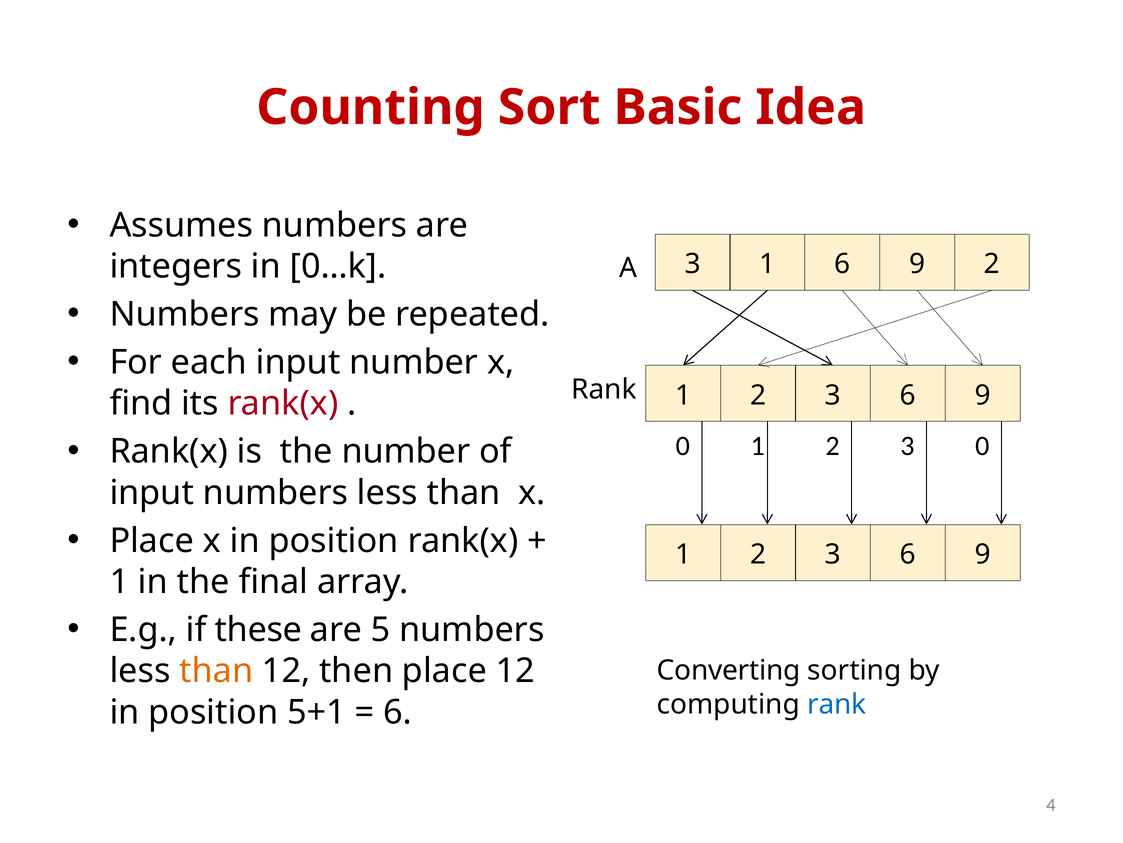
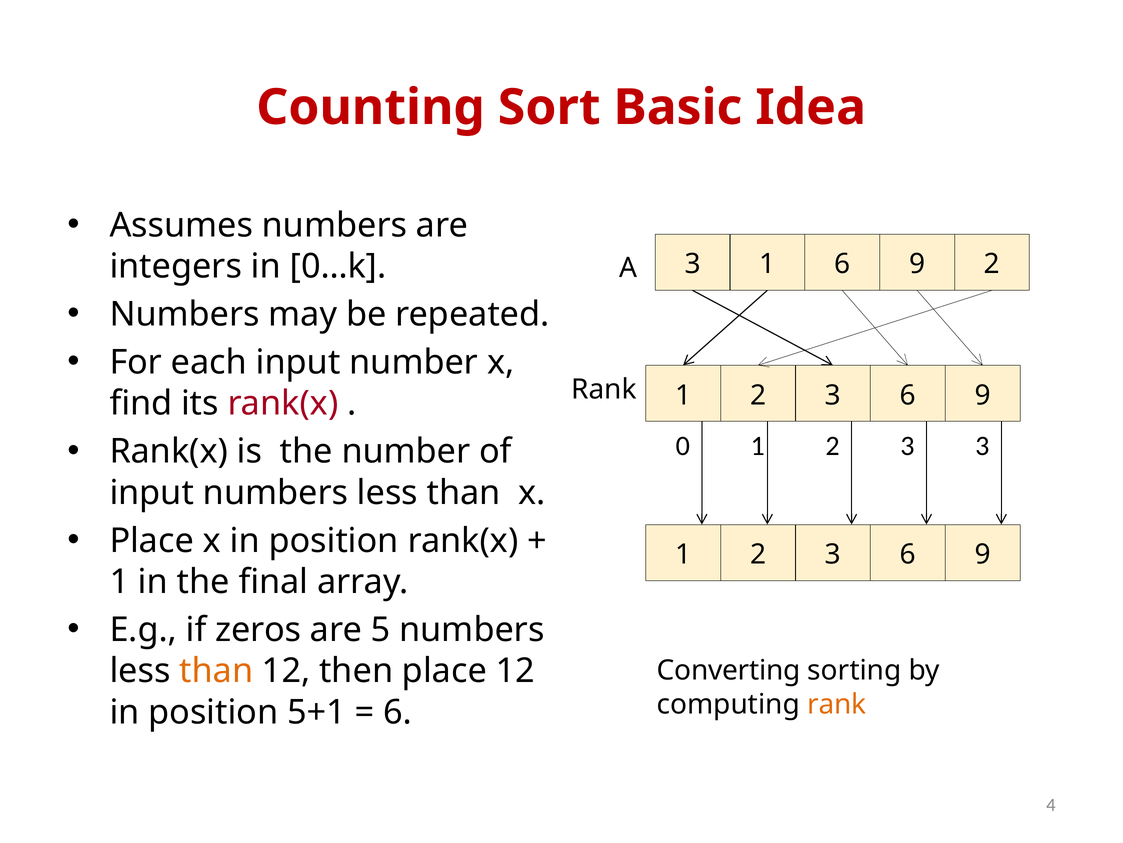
3 0: 0 -> 3 (982, 445)
these: these -> zeros (258, 629)
rank colour: blue -> orange (837, 704)
